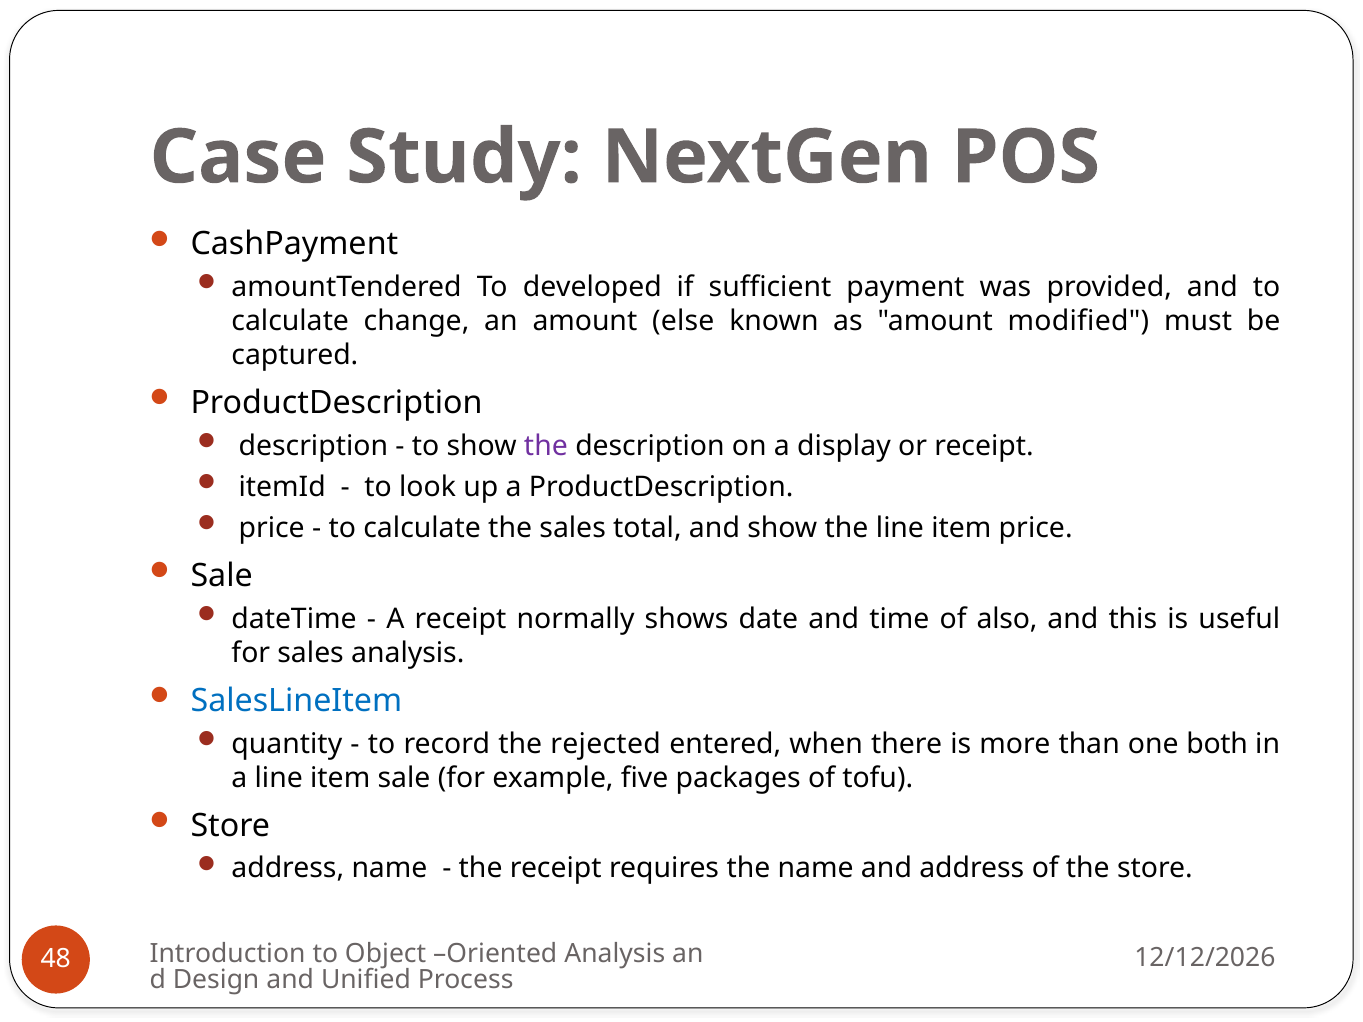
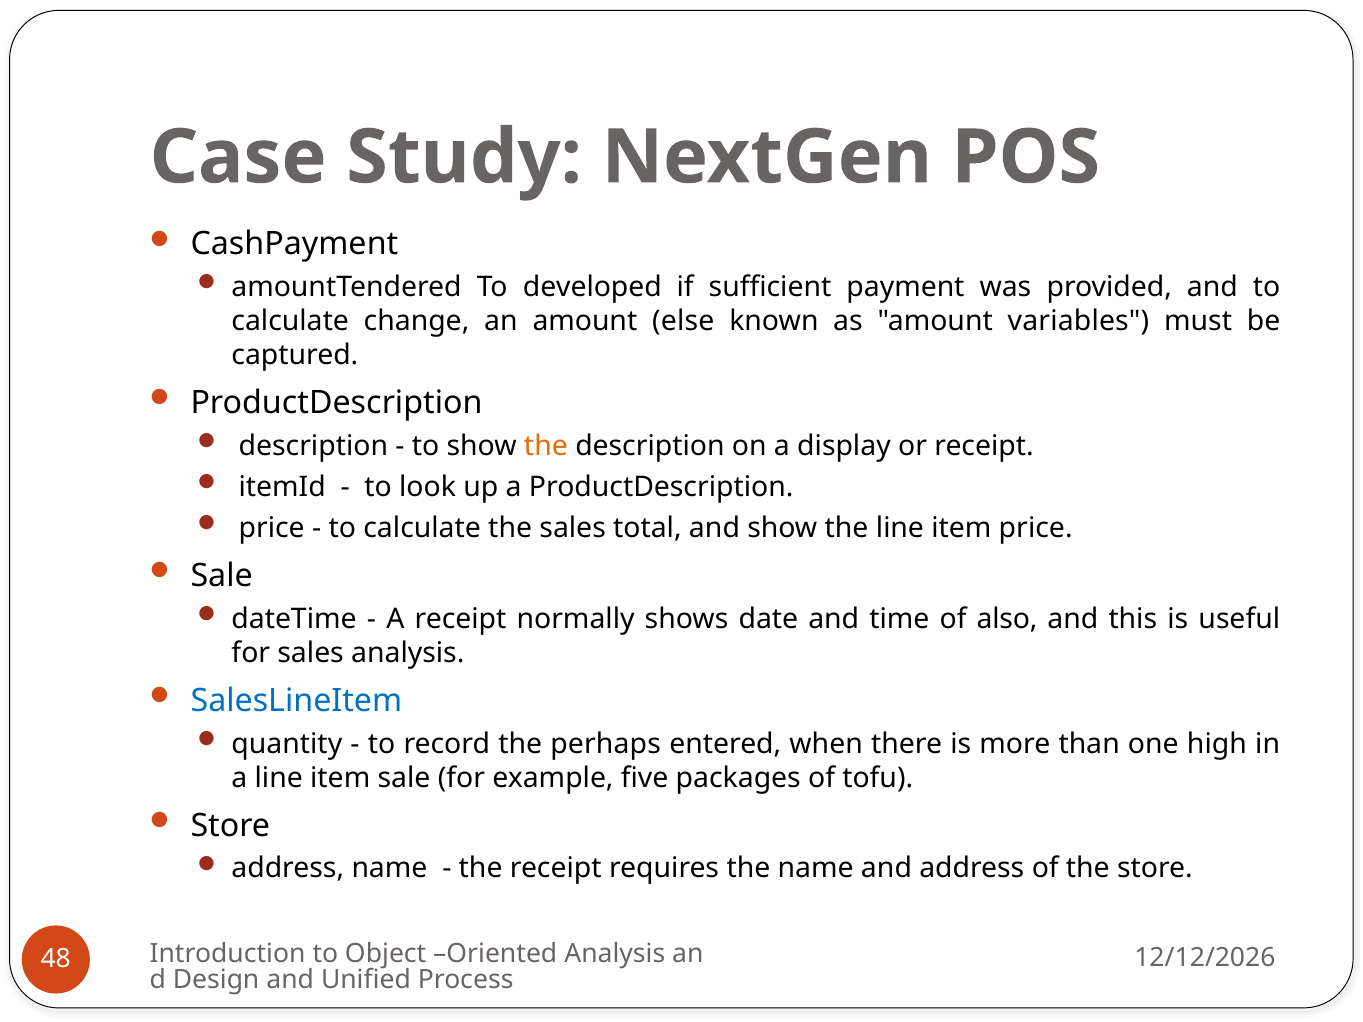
modified: modified -> variables (1078, 321)
the colour: purple -> orange (546, 446)
rejected: rejected -> perhaps (606, 744)
both: both -> high (1217, 744)
